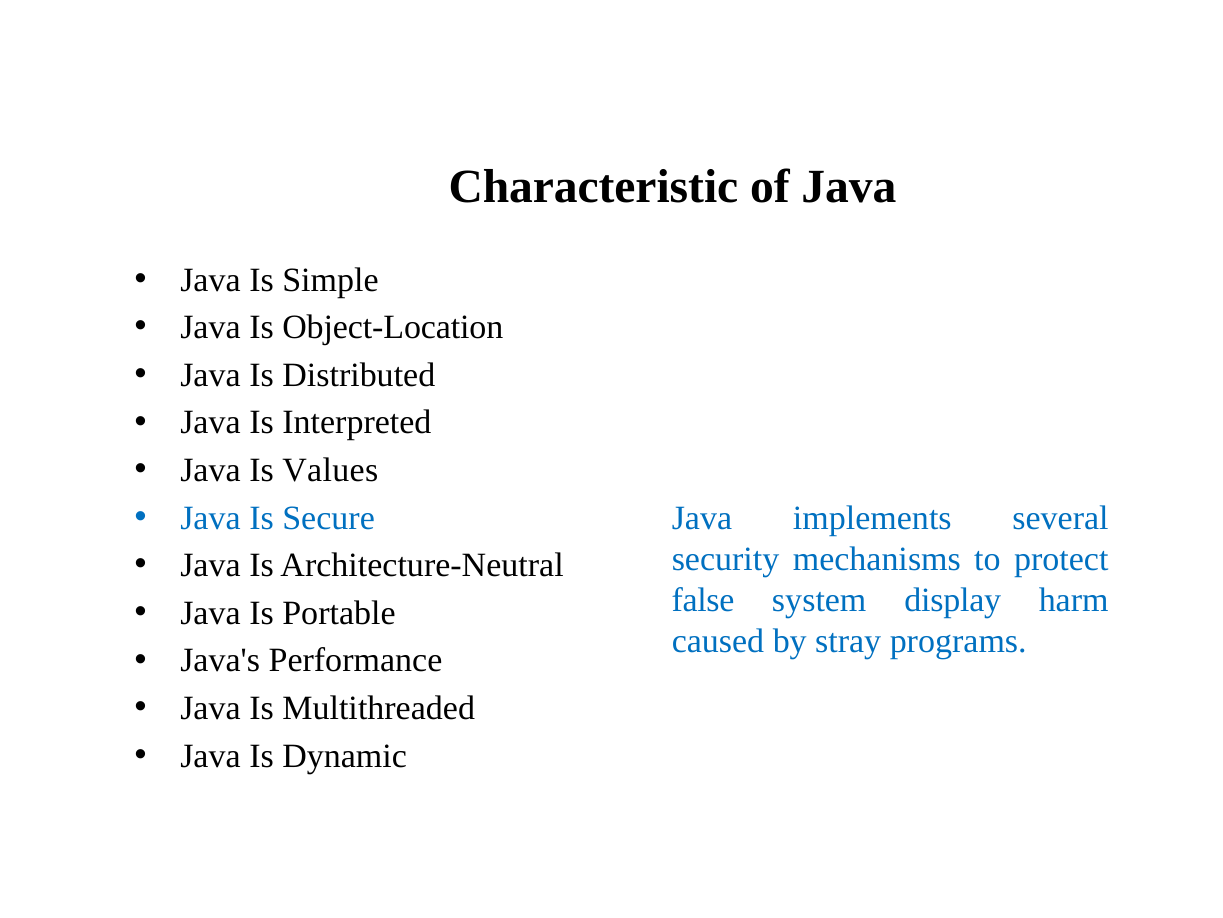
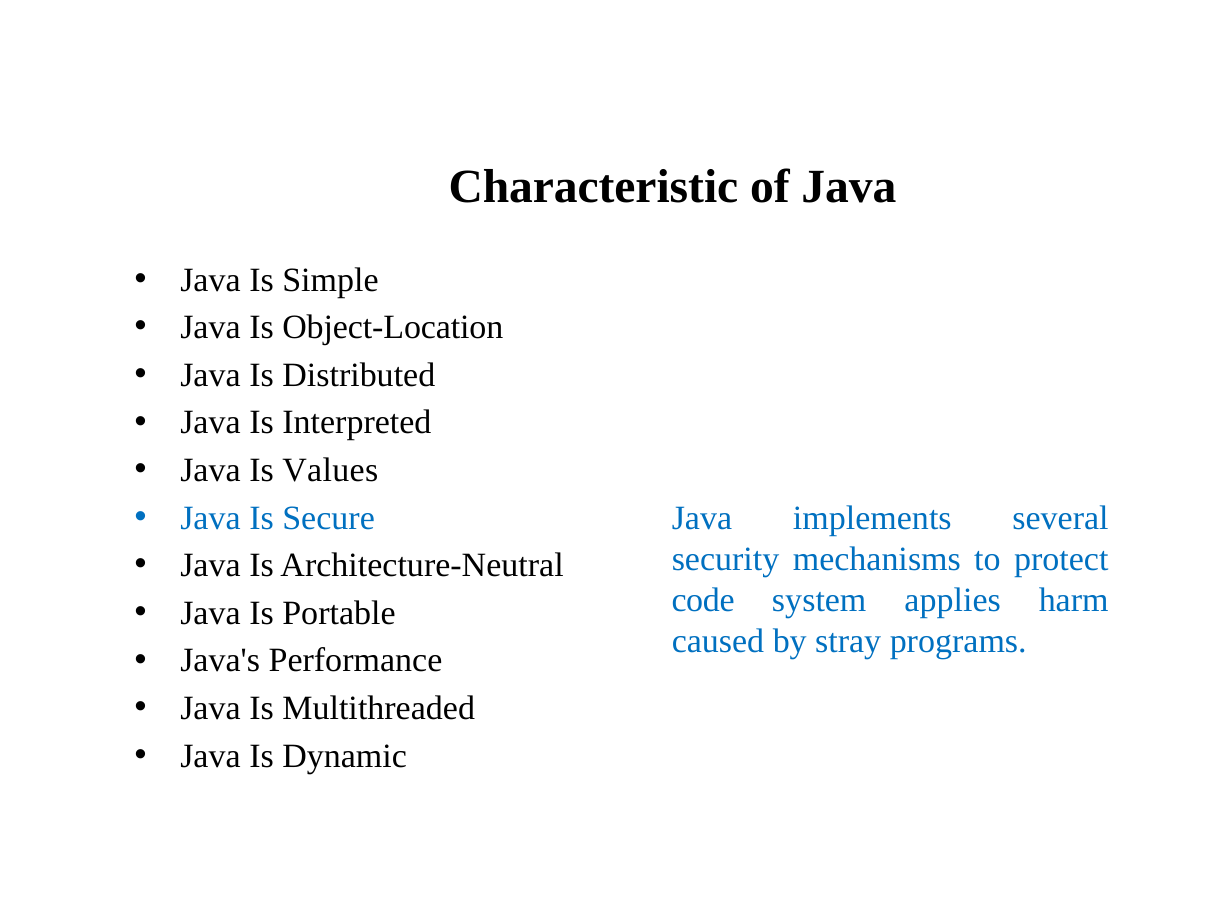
false: false -> code (703, 600)
display: display -> applies (953, 600)
